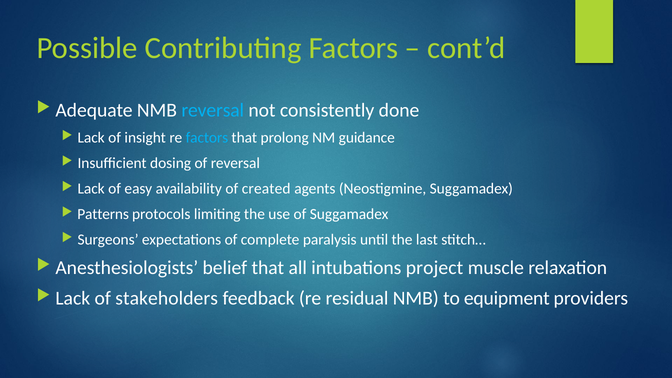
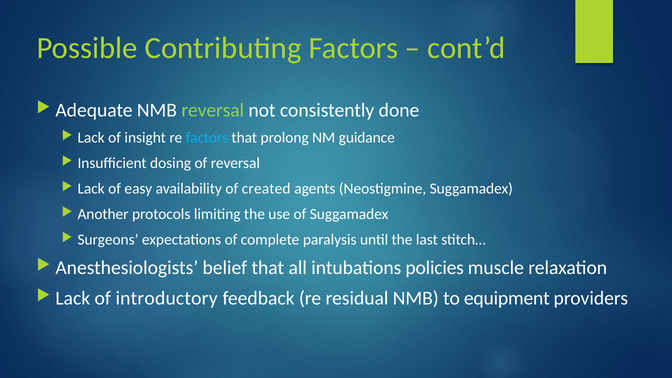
reversal colour: light blue -> light green (213, 110)
Patterns: Patterns -> Another (103, 214)
project: project -> policies (435, 268)
stakeholders: stakeholders -> introductory (167, 298)
